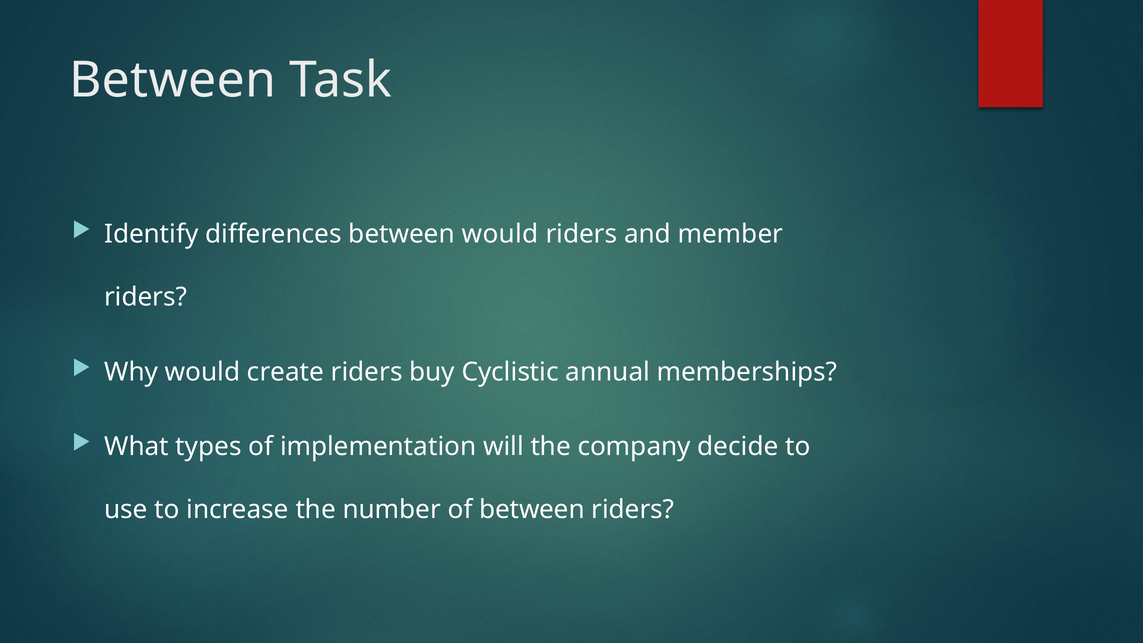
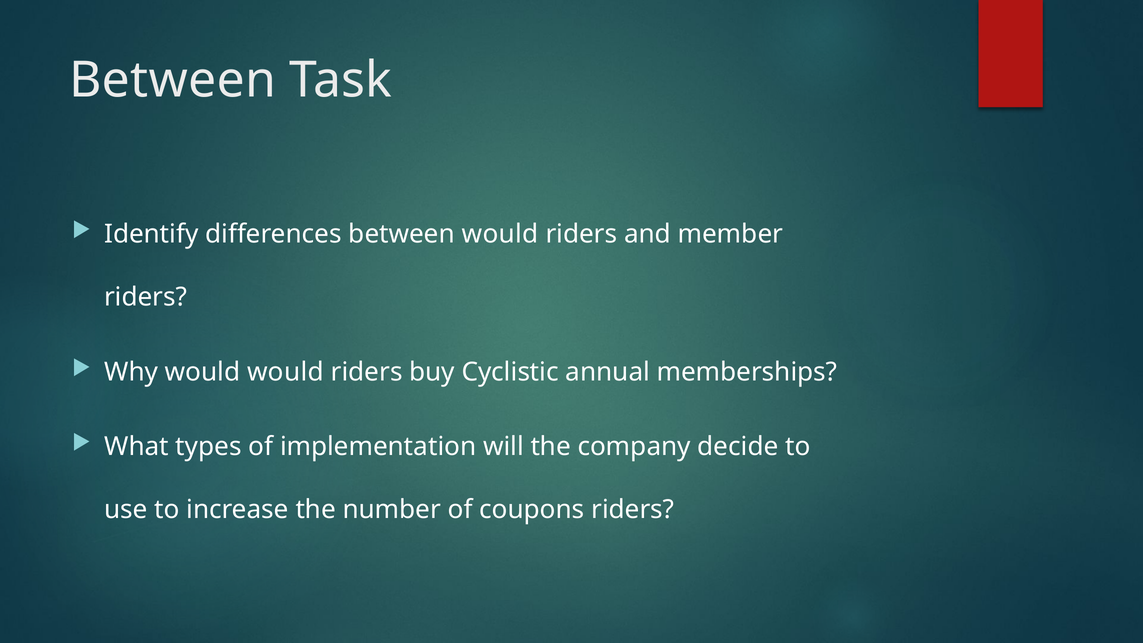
would create: create -> would (285, 372)
of between: between -> coupons (532, 509)
